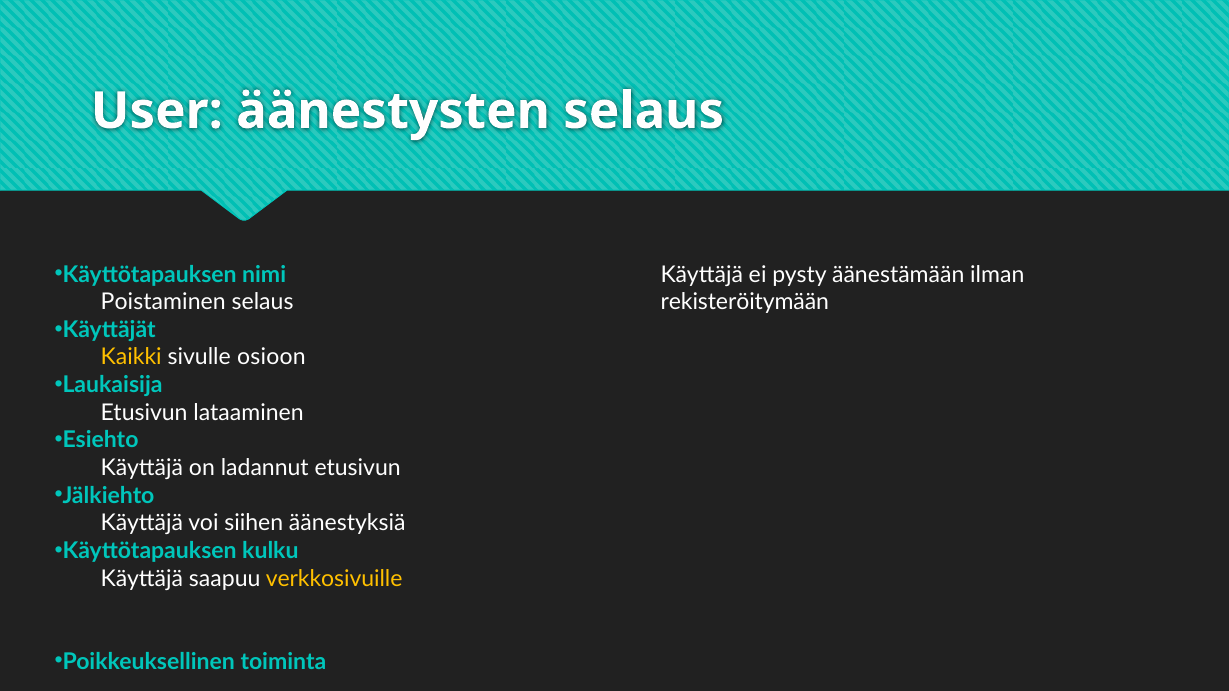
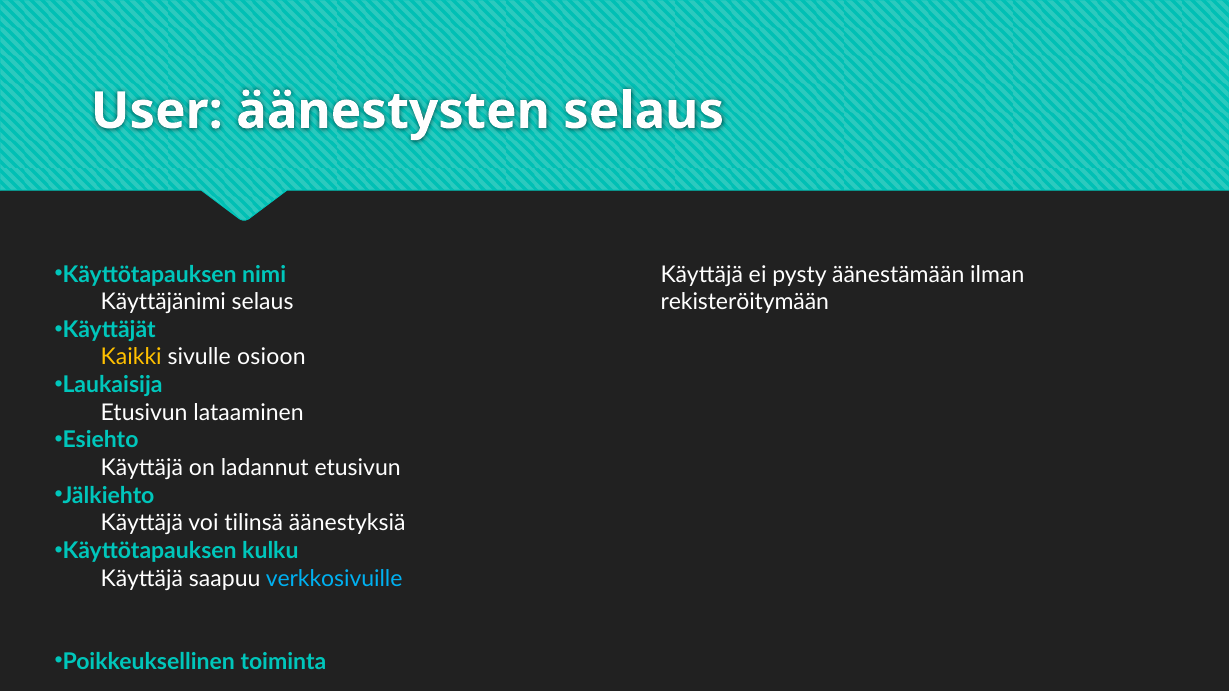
Poistaminen: Poistaminen -> Käyttäjänimi (163, 302)
siihen: siihen -> tilinsä (254, 523)
verkkosivuille colour: yellow -> light blue (334, 579)
